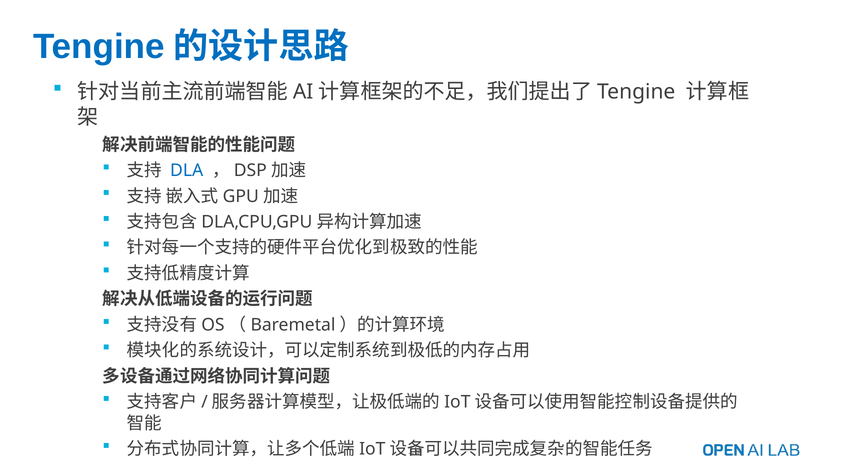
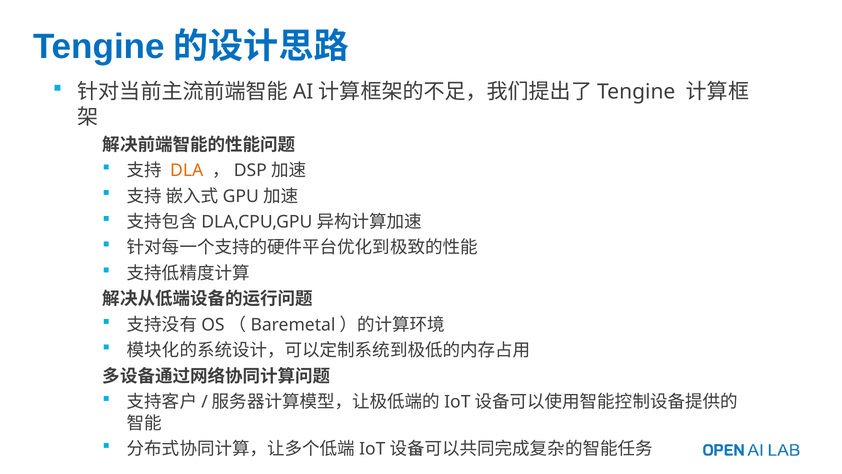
DLA colour: blue -> orange (187, 170)
